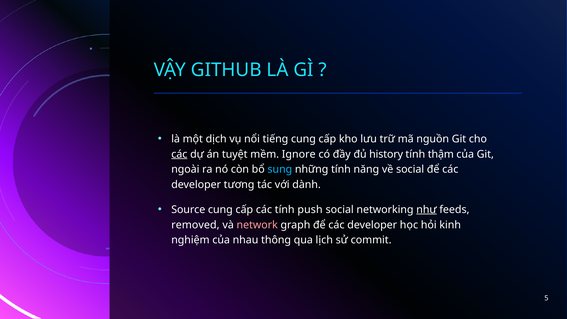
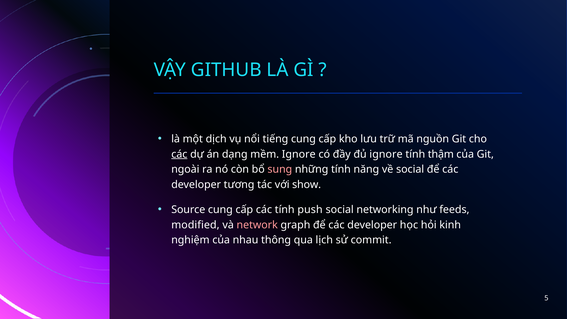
tuyệt: tuyệt -> dạng (235, 154)
đủ history: history -> ignore (386, 154)
sung colour: light blue -> pink (280, 169)
dành: dành -> show (307, 185)
như underline: present -> none (426, 209)
removed: removed -> modified (195, 225)
